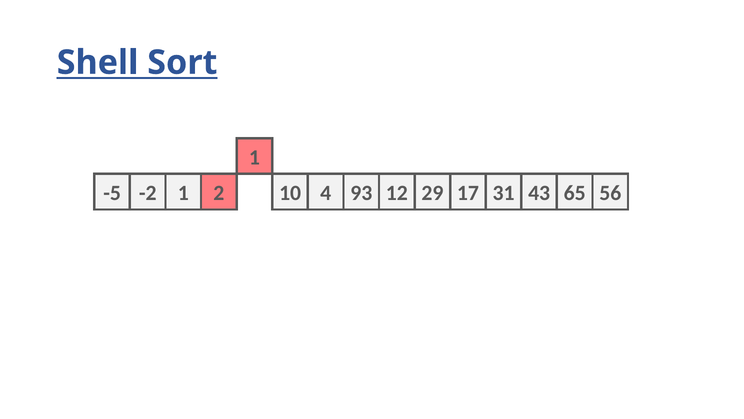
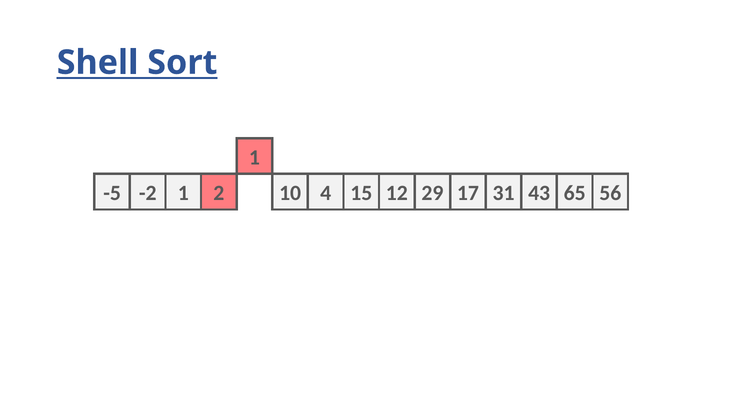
93: 93 -> 15 (361, 193)
